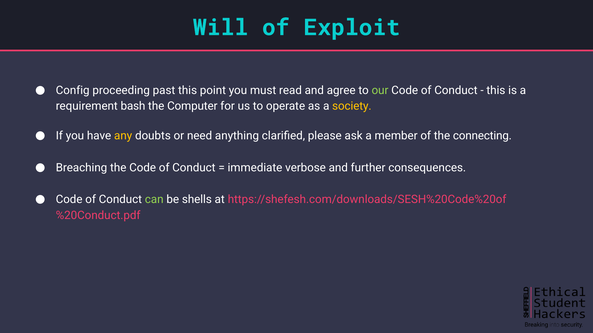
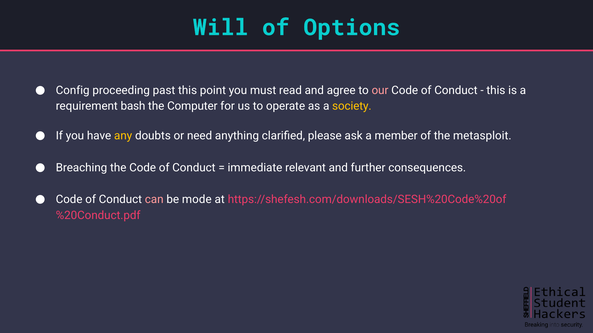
Exploit: Exploit -> Options (352, 28)
our colour: light green -> pink (380, 90)
connecting: connecting -> metasploit (482, 136)
verbose: verbose -> relevant (306, 168)
can colour: light green -> pink (154, 200)
shells: shells -> mode (197, 200)
